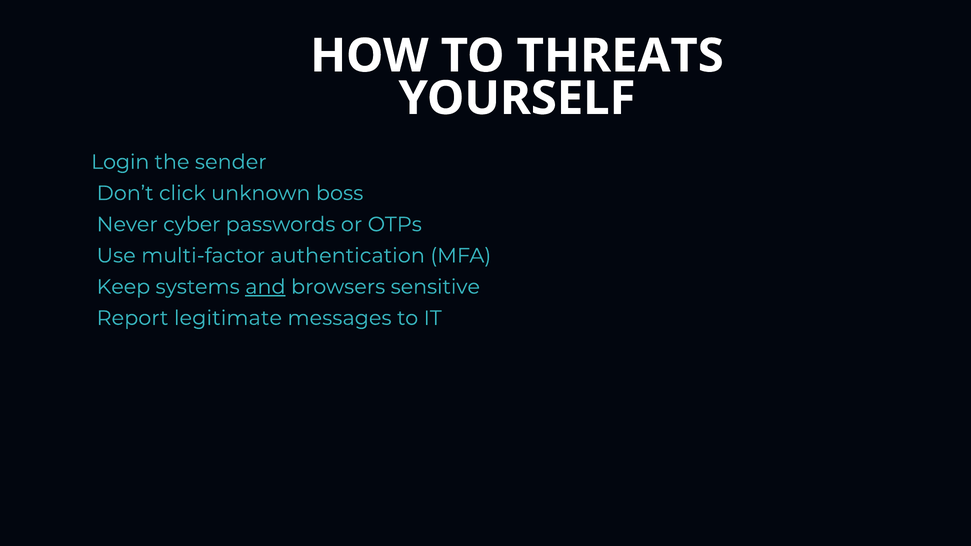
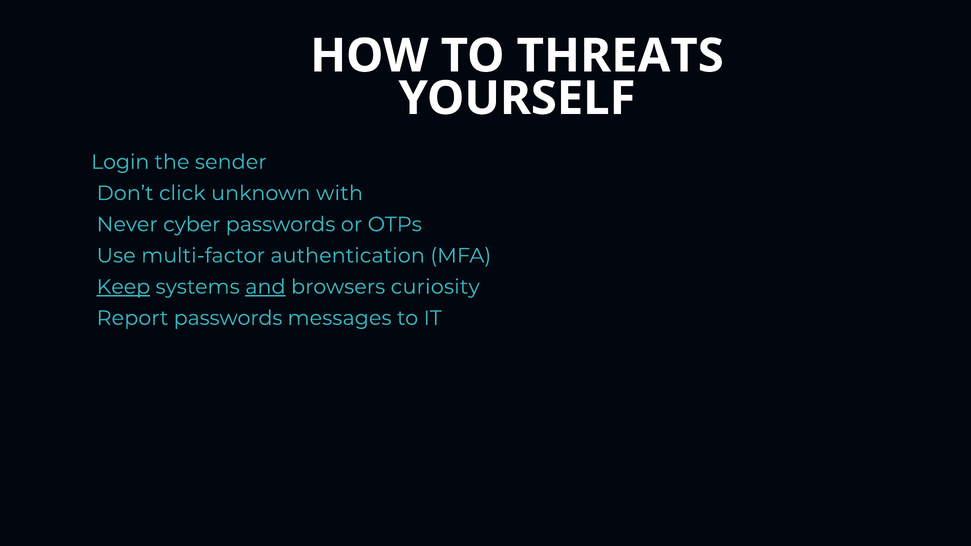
boss: boss -> with (340, 193)
Keep underline: none -> present (123, 287)
sensitive: sensitive -> curiosity (435, 287)
Report legitimate: legitimate -> passwords (228, 318)
